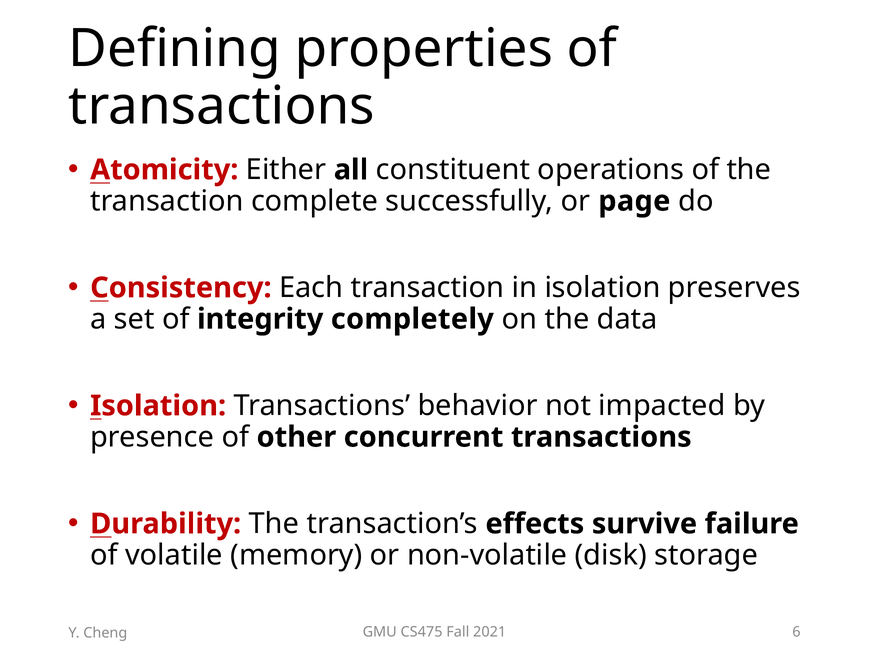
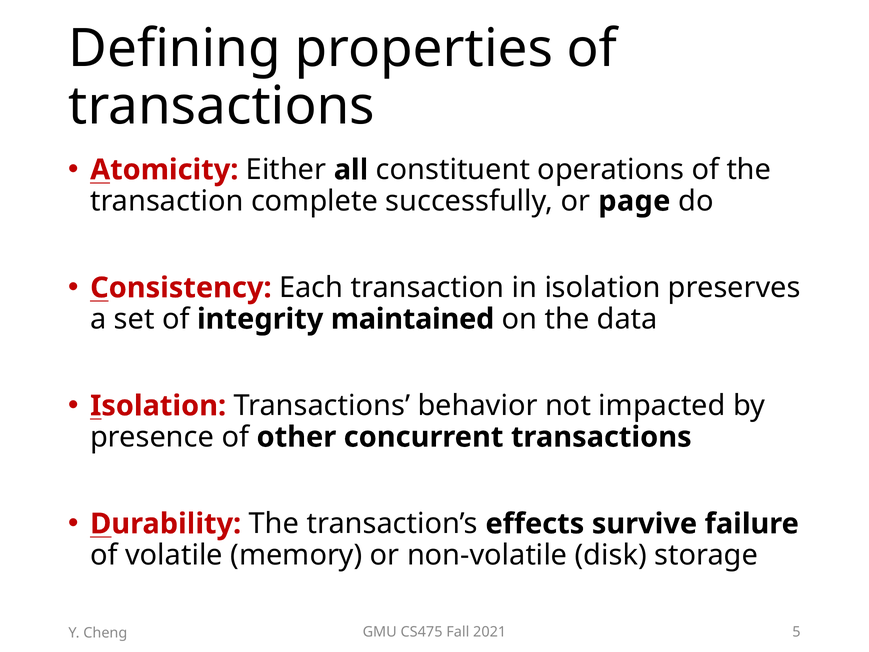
completely: completely -> maintained (413, 319)
6: 6 -> 5 (796, 632)
